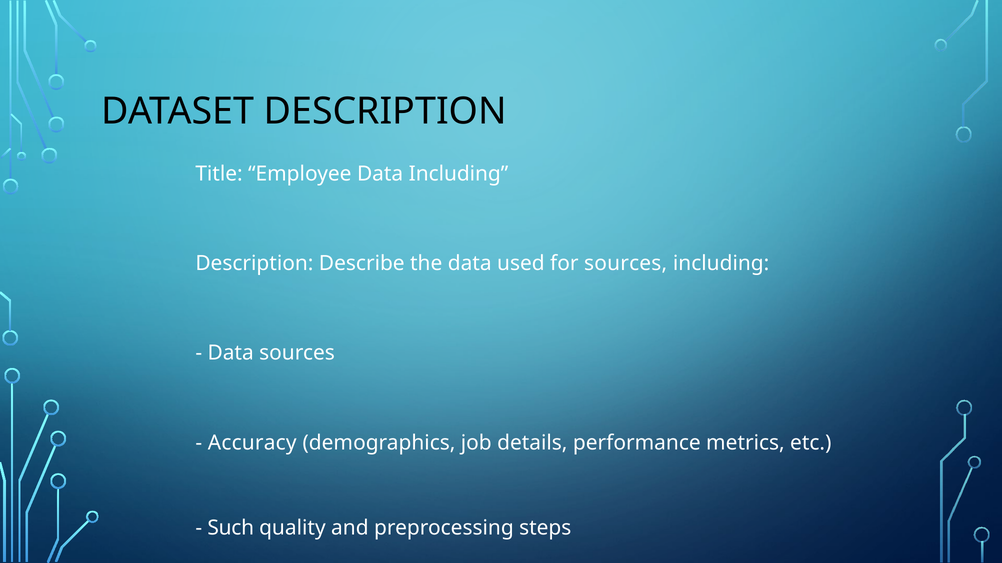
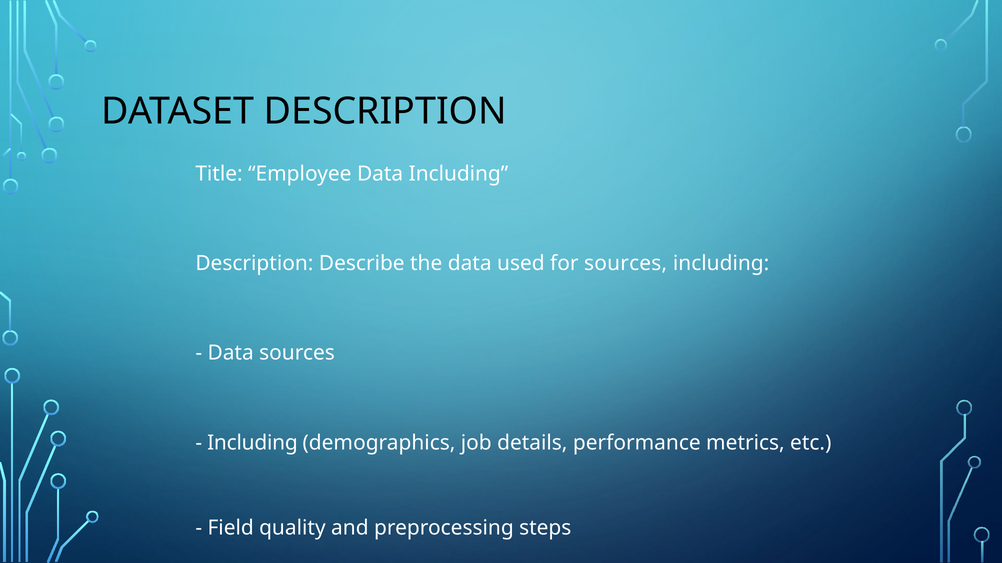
Accuracy: Accuracy -> Including (252, 443)
Such: Such -> Field (231, 529)
